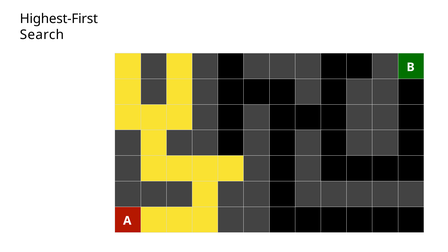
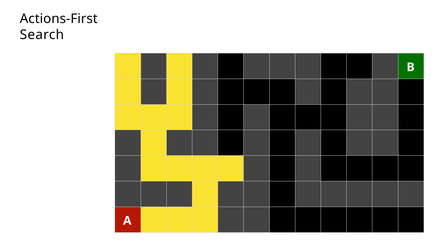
Highest-First: Highest-First -> Actions-First (59, 19)
